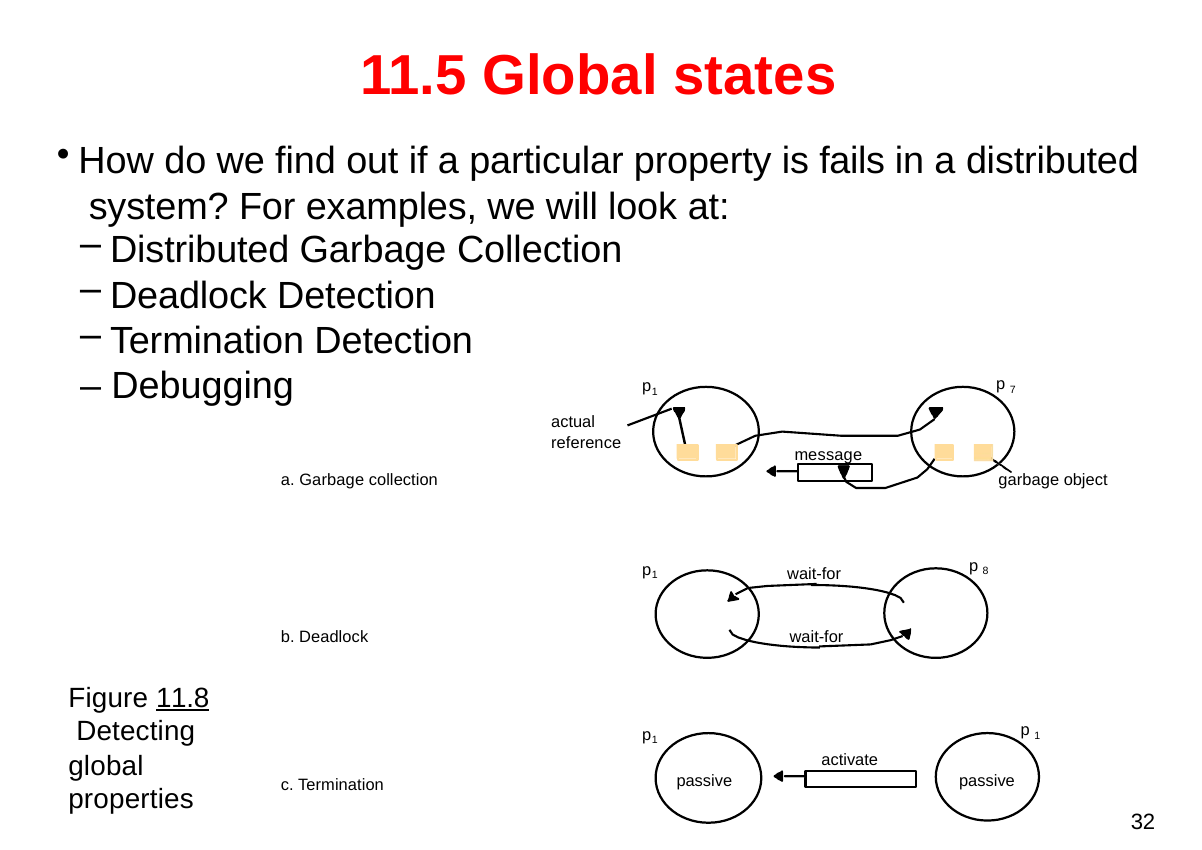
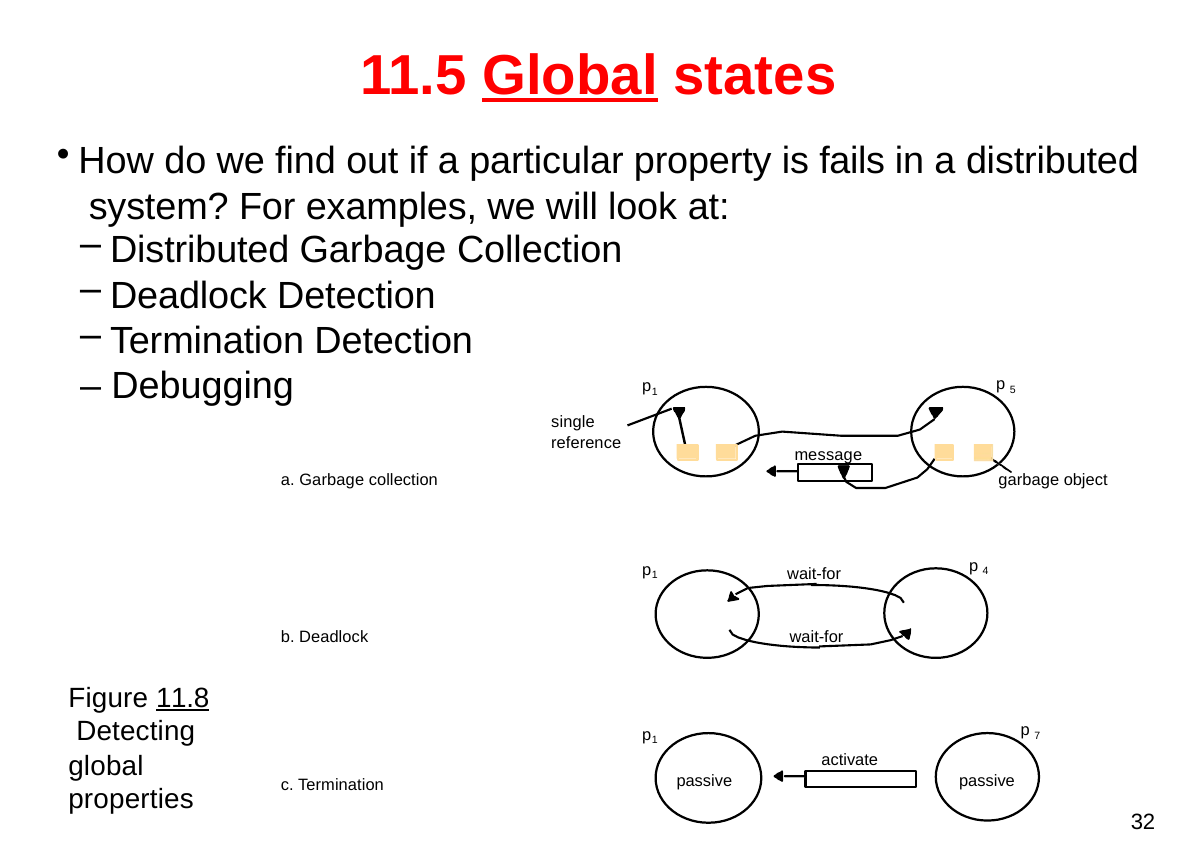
Global underline: none -> present (570, 76)
7: 7 -> 5 (1013, 390)
actual: actual -> single (573, 422)
8: 8 -> 4 (986, 571)
1: 1 -> 7 (1037, 736)
